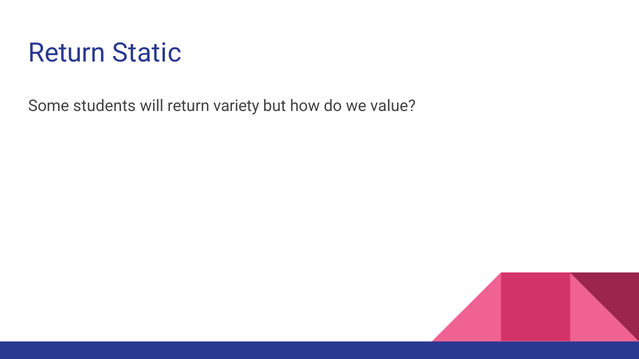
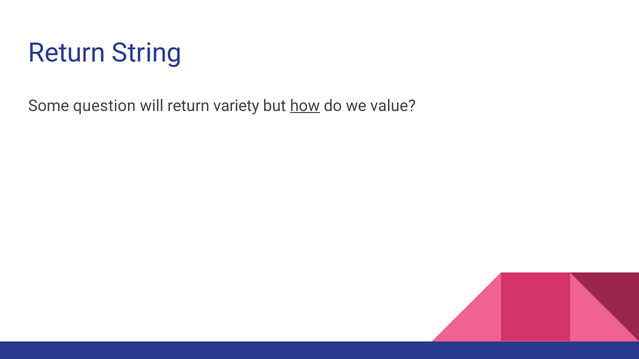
Static: Static -> String (147, 53)
students: students -> question (104, 106)
how underline: none -> present (305, 106)
